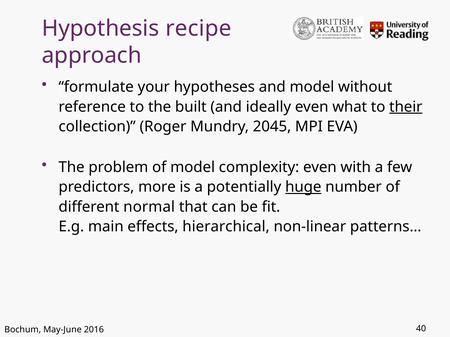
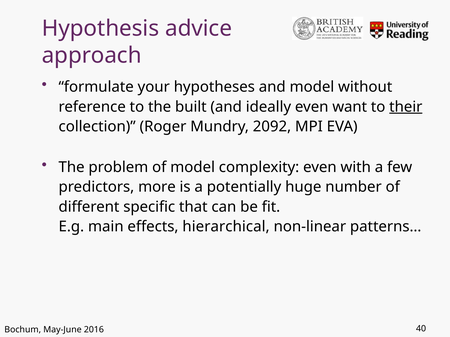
recipe: recipe -> advice (199, 29)
what: what -> want (350, 107)
2045: 2045 -> 2092 (272, 127)
huge underline: present -> none (303, 187)
normal: normal -> specific (149, 207)
